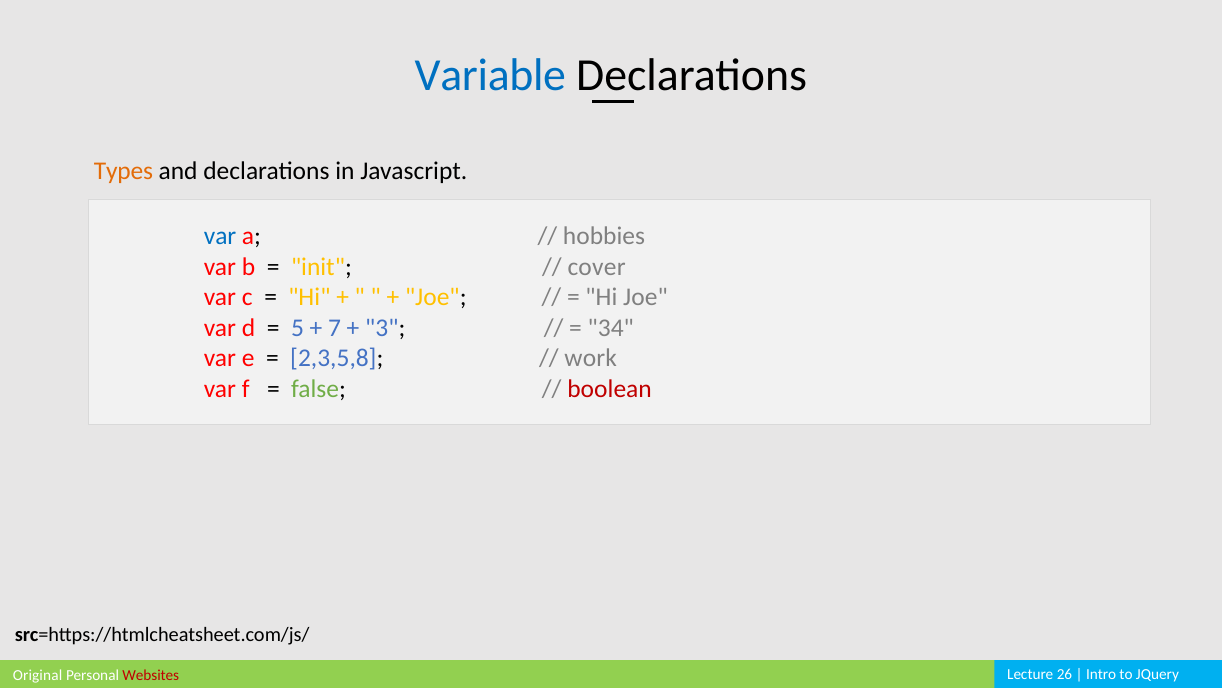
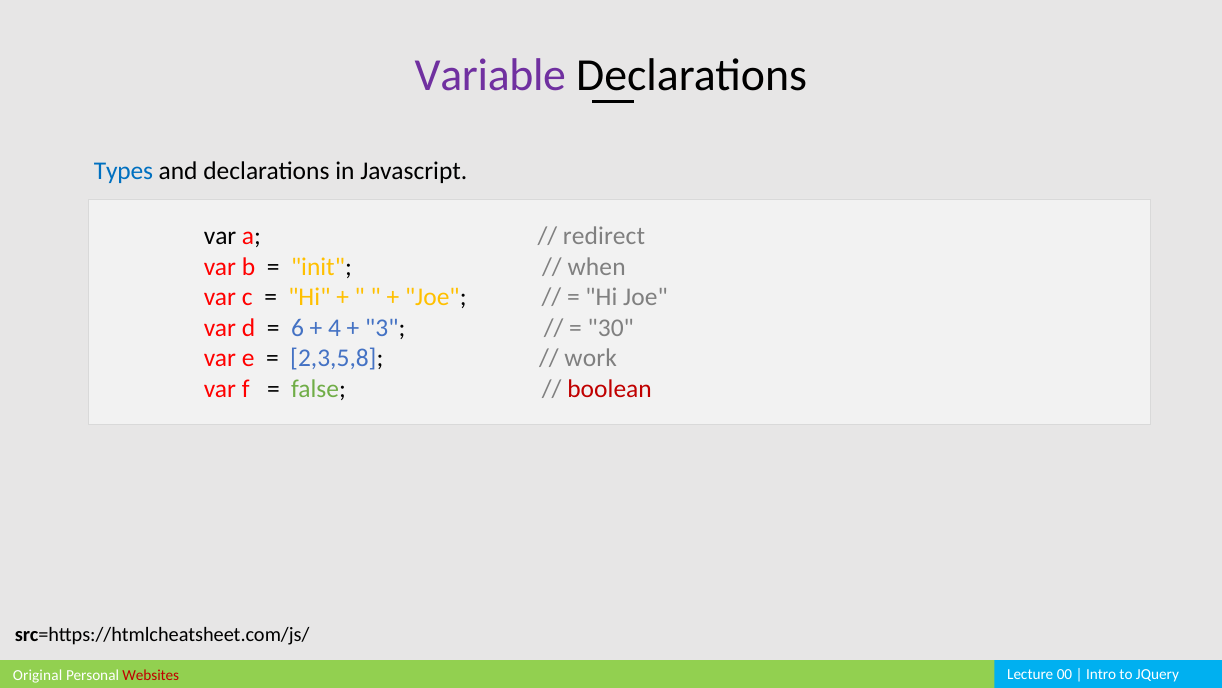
Variable colour: blue -> purple (490, 75)
Types colour: orange -> blue (124, 171)
var colour: blue -> black (220, 236)
hobbies: hobbies -> redirect (604, 236)
cover: cover -> when (597, 266)
5: 5 -> 6 (297, 327)
7: 7 -> 4 (335, 327)
34: 34 -> 30 (611, 327)
26: 26 -> 00 (1064, 674)
